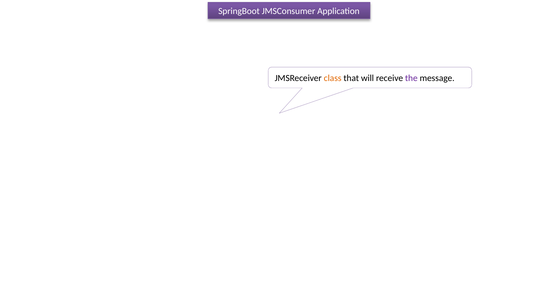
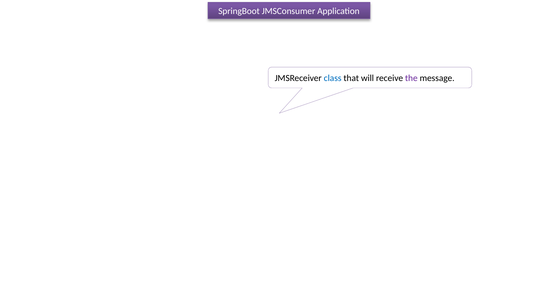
class colour: orange -> blue (333, 78)
